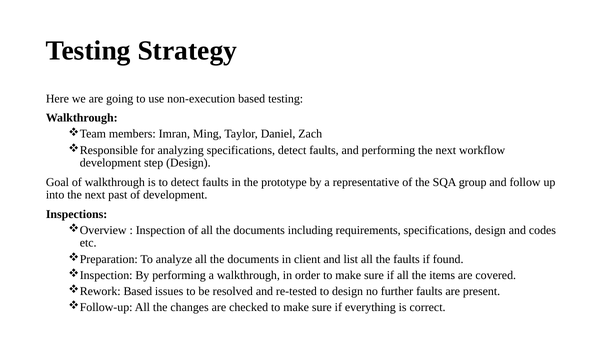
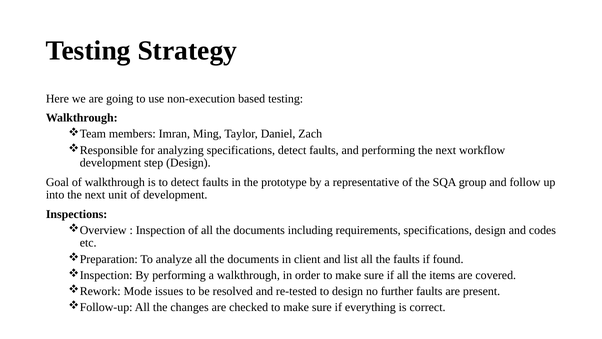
past: past -> unit (118, 195)
Based: Based -> Mode (138, 291)
